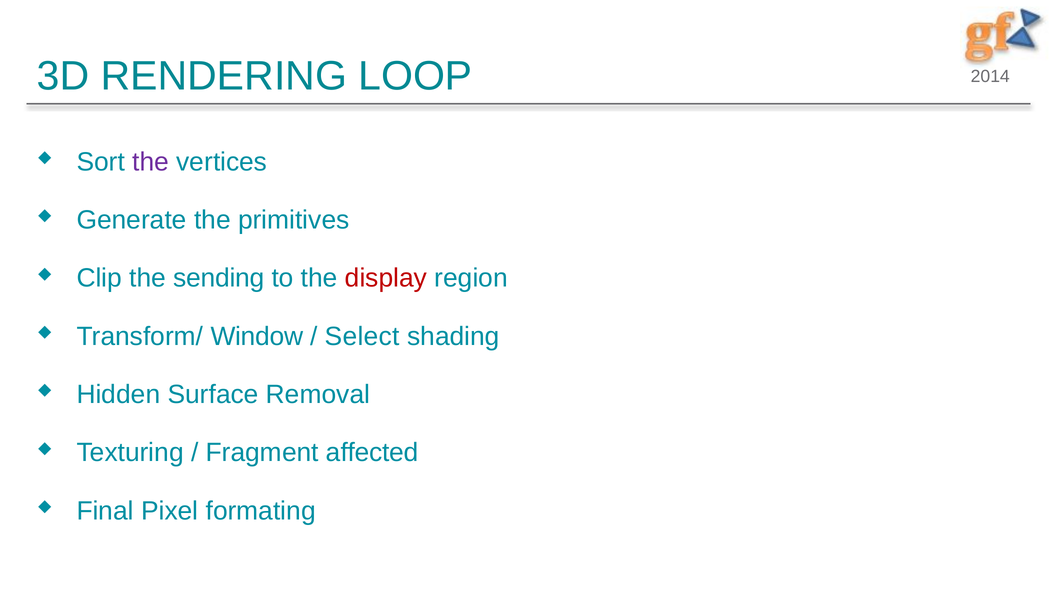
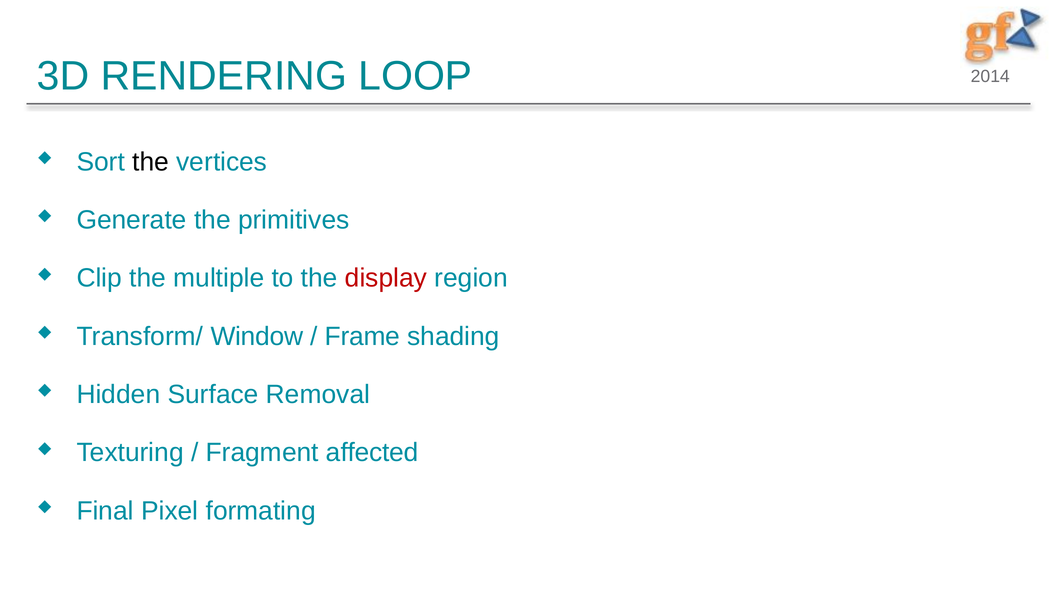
the colour: purple -> black (151, 162)
sending: sending -> multiple (219, 278)
Select: Select -> Frame (362, 336)
